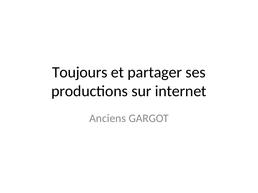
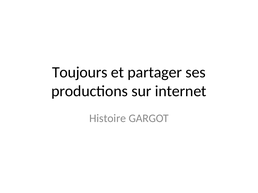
Anciens: Anciens -> Histoire (108, 119)
